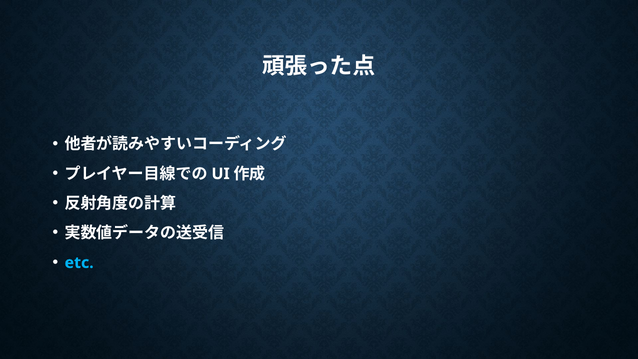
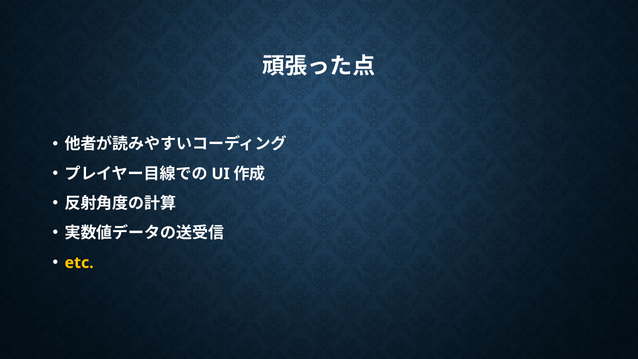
etc colour: light blue -> yellow (79, 263)
